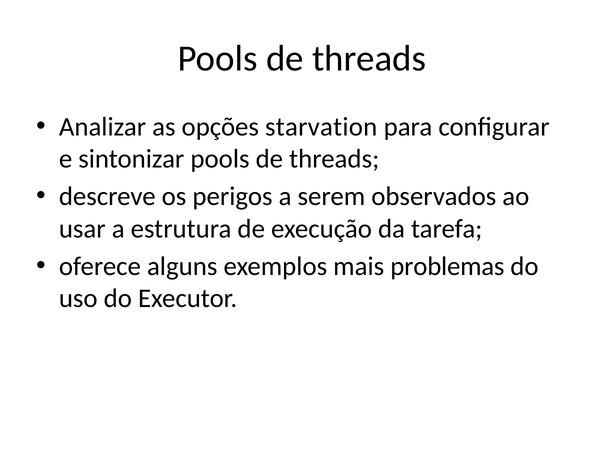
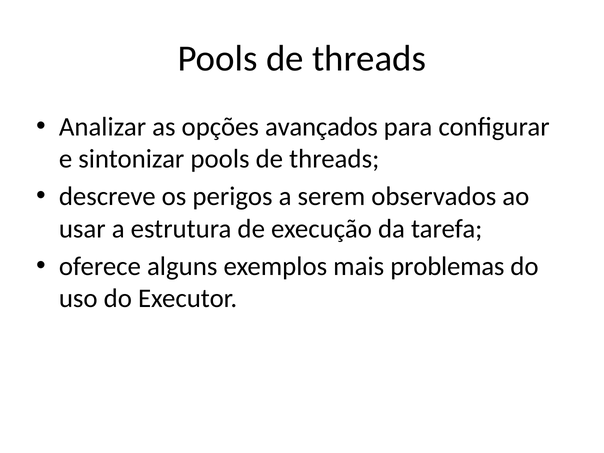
starvation: starvation -> avançados (321, 127)
